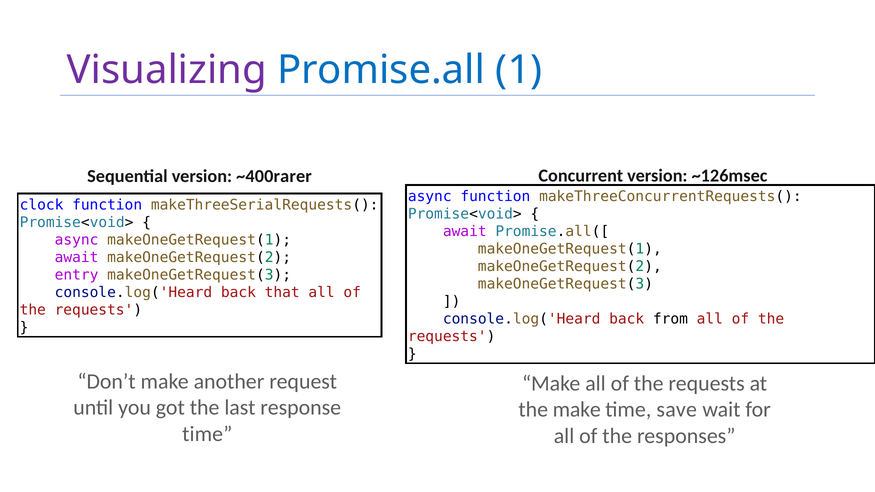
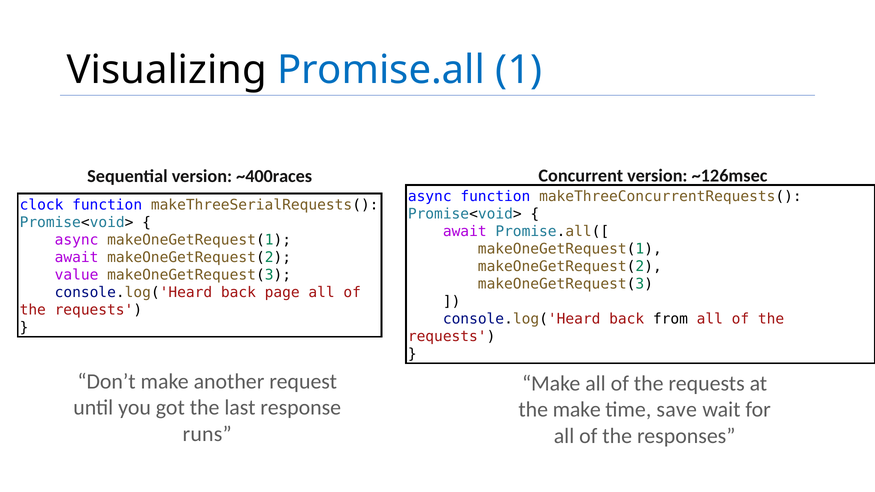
Visualizing colour: purple -> black (167, 70)
~400rarer: ~400rarer -> ~400races (274, 176)
entry: entry -> value (77, 275)
that: that -> page (282, 292)
time: time -> runs (207, 434)
